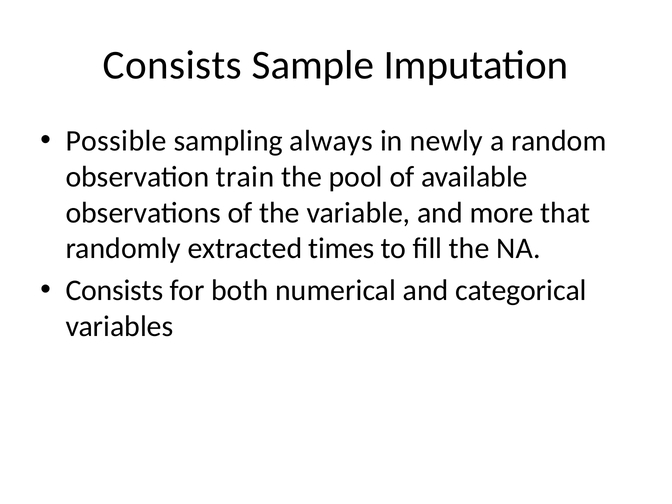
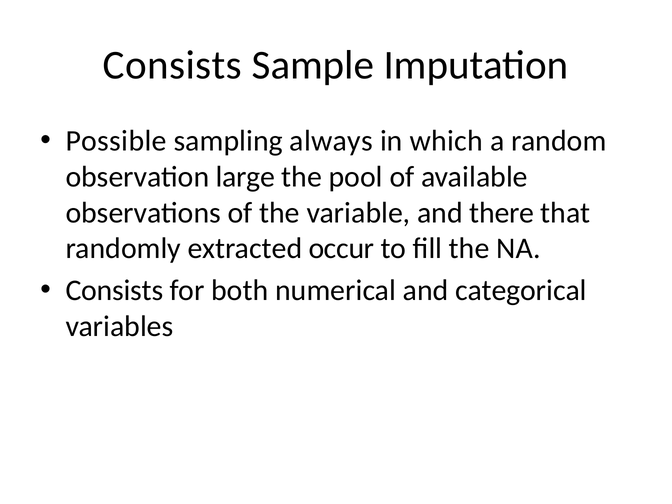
newly: newly -> which (446, 141)
train: train -> large (245, 177)
more: more -> there (502, 213)
times: times -> occur (341, 249)
